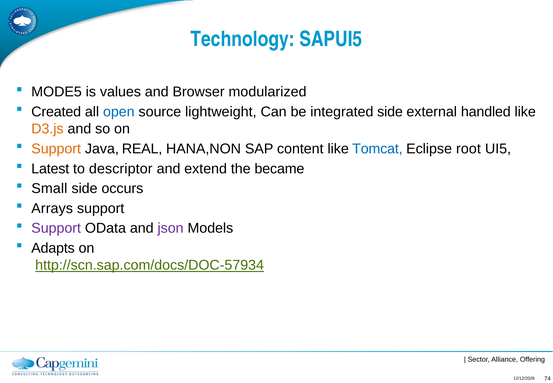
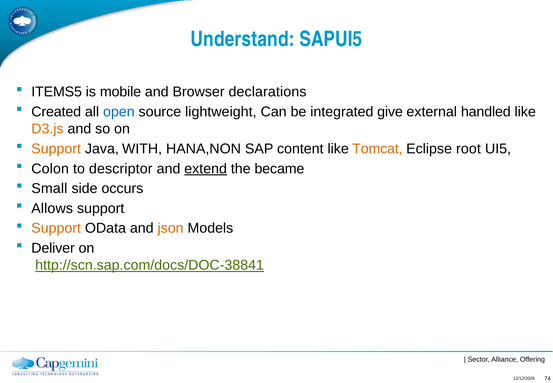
Technology: Technology -> Understand (243, 39)
MODE5: MODE5 -> ITEMS5 (57, 92)
values: values -> mobile (121, 92)
modularized: modularized -> declarations (267, 92)
integrated side: side -> give (390, 112)
REAL: REAL -> WITH (142, 149)
Tomcat colour: blue -> orange (377, 149)
Latest: Latest -> Colon (50, 169)
extend underline: none -> present (206, 169)
Arrays: Arrays -> Allows (52, 208)
Support colour: purple -> orange (56, 228)
json colour: purple -> orange (171, 228)
Adapts: Adapts -> Deliver (53, 248)
http://scn.sap.com/docs/DOC-57934: http://scn.sap.com/docs/DOC-57934 -> http://scn.sap.com/docs/DOC-38841 (150, 265)
